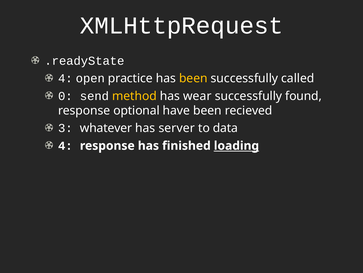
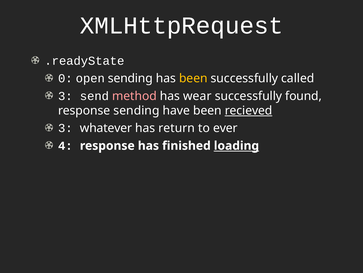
4: 4 -> 0 (65, 78)
open practice: practice -> sending (130, 78)
0: 0 -> 3 (65, 96)
method colour: yellow -> pink (134, 96)
response optional: optional -> sending (136, 110)
recieved underline: none -> present (249, 110)
server: server -> return (177, 128)
data: data -> ever (225, 128)
